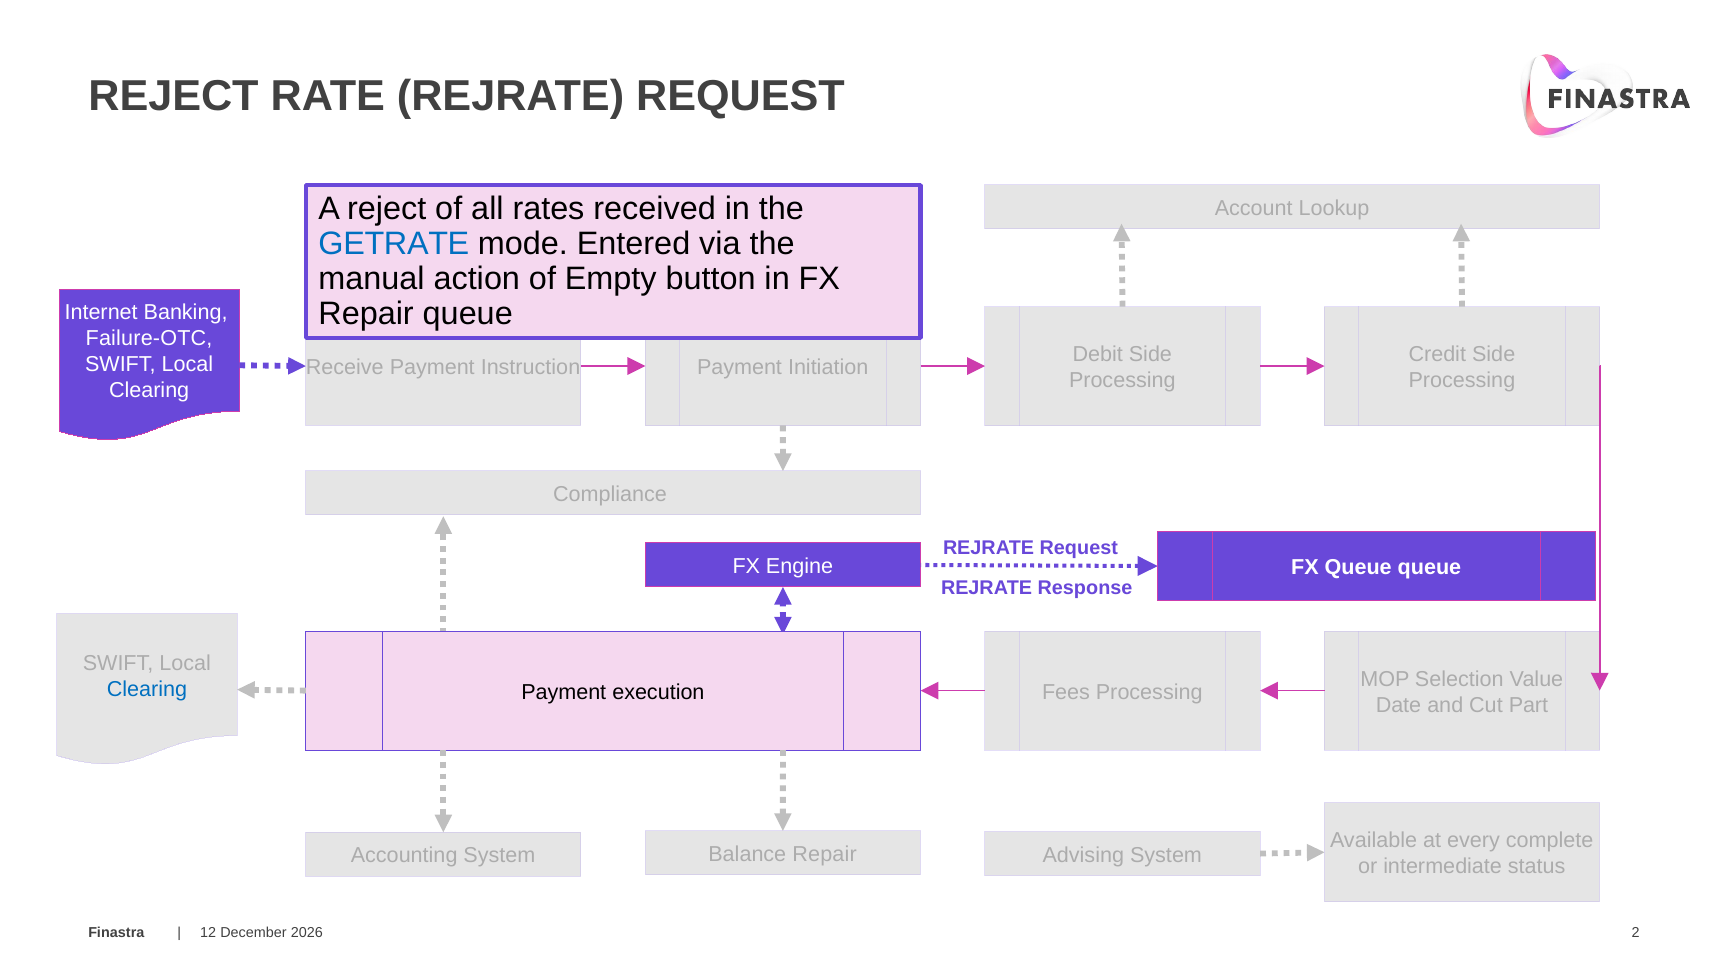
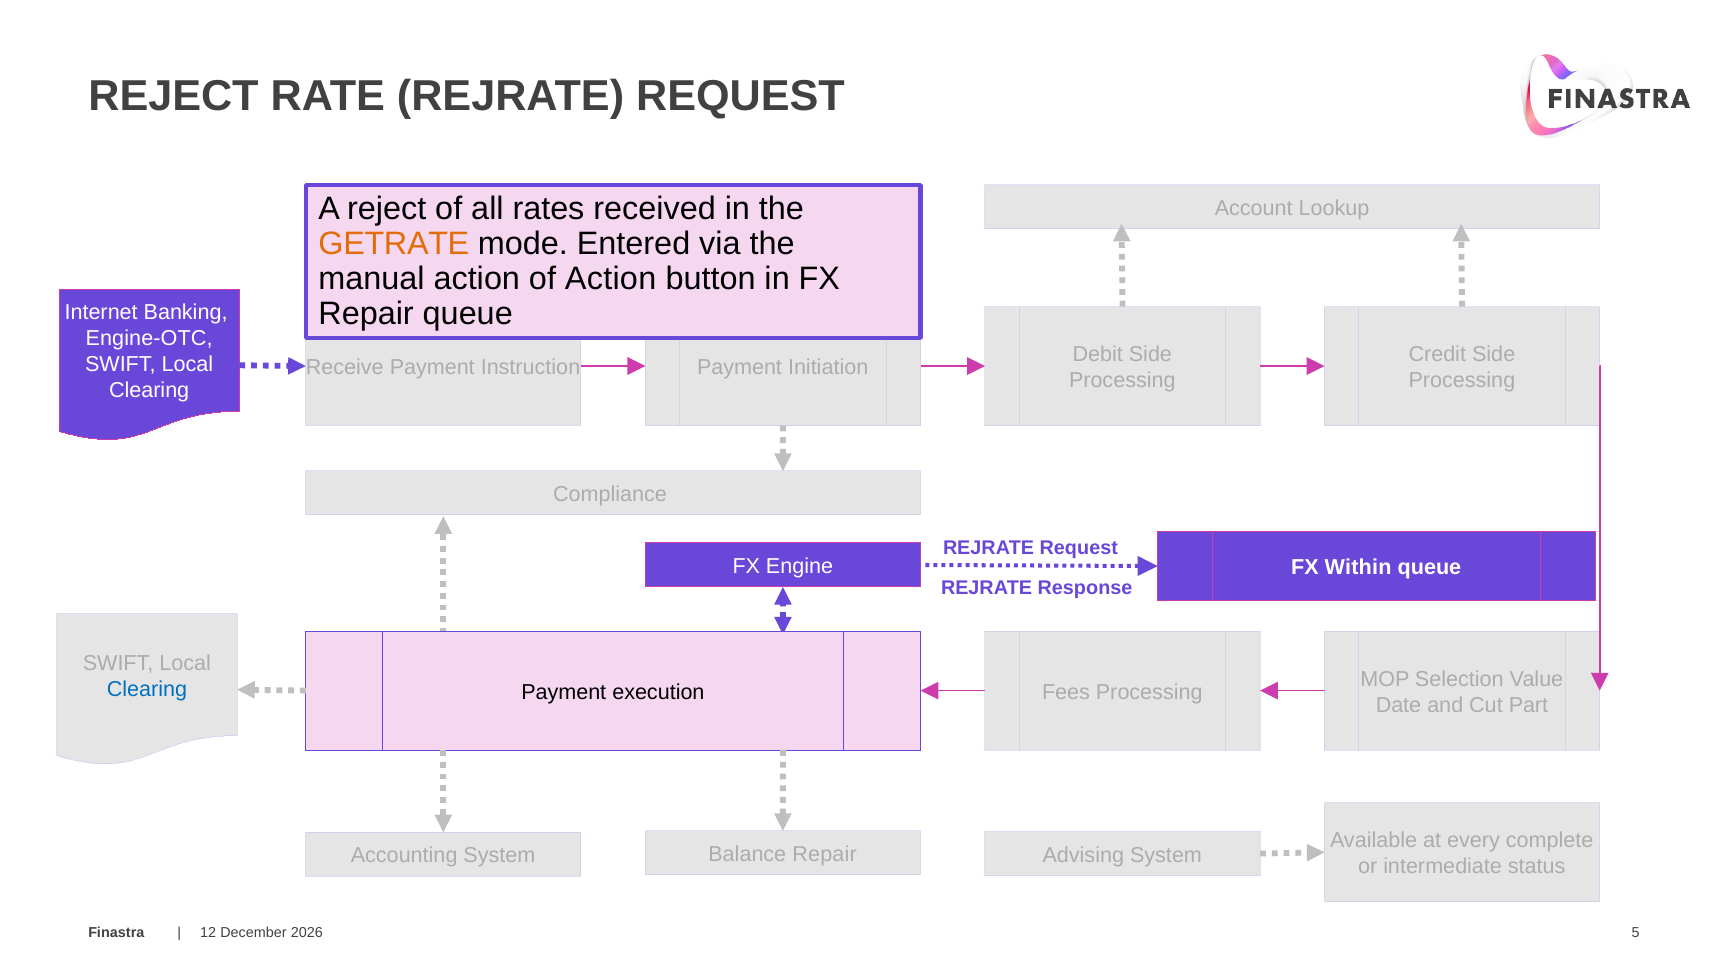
GETRATE colour: blue -> orange (394, 244)
of Empty: Empty -> Action (611, 279)
Failure-OTC: Failure-OTC -> Engine-OTC (149, 339)
FX Queue: Queue -> Within (1358, 568)
2: 2 -> 5 (1636, 933)
